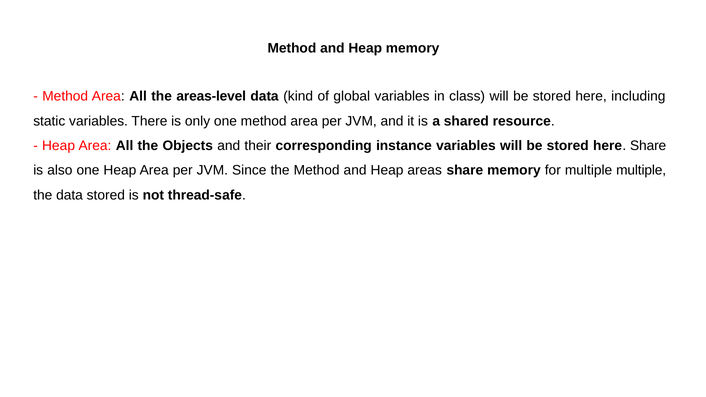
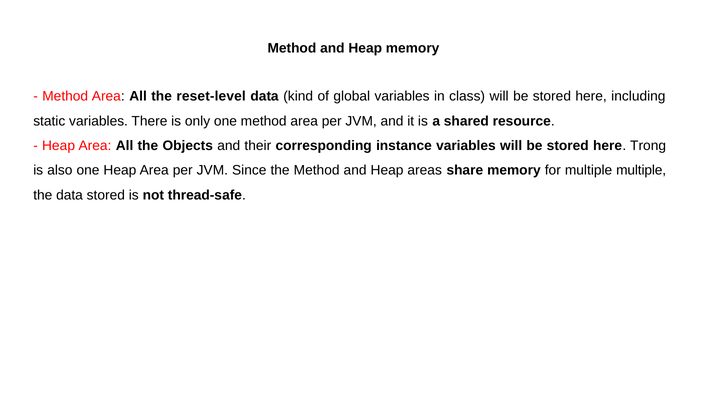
areas-level: areas-level -> reset-level (211, 96)
here Share: Share -> Trong (648, 146)
